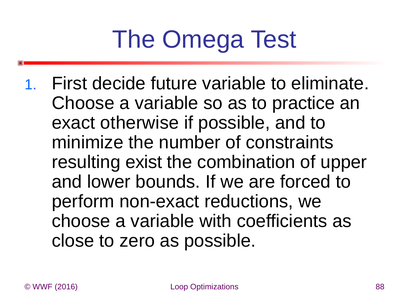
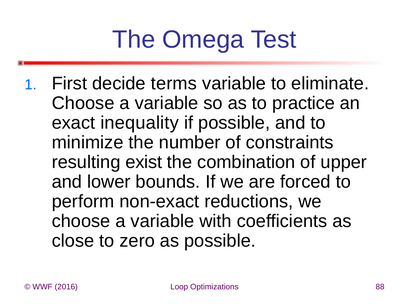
future: future -> terms (174, 83)
otherwise: otherwise -> inequality (140, 123)
